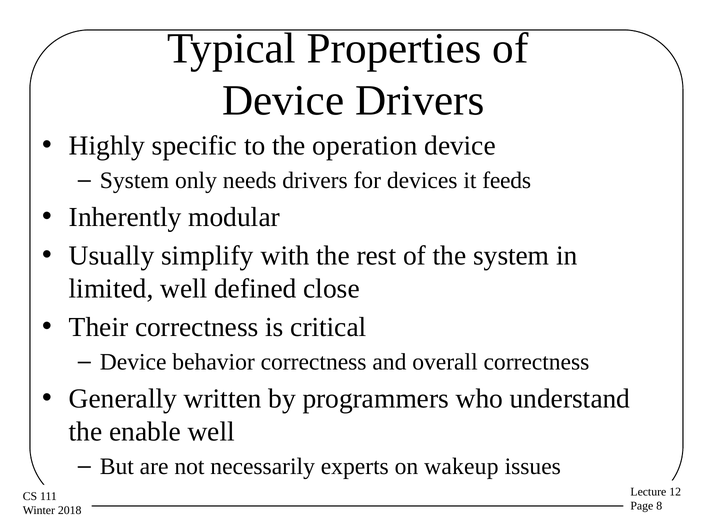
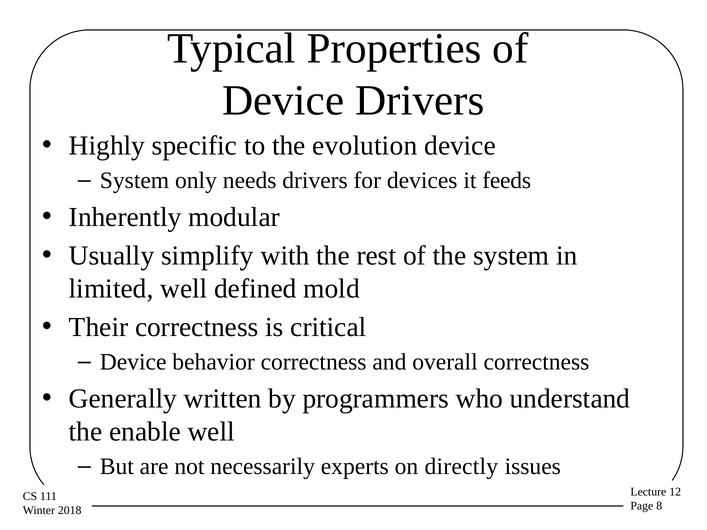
operation: operation -> evolution (365, 146)
close: close -> mold (332, 289)
wakeup: wakeup -> directly (461, 467)
